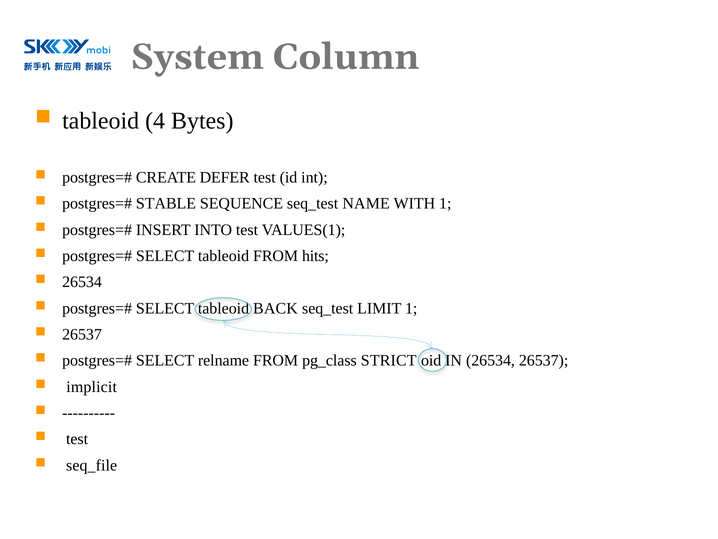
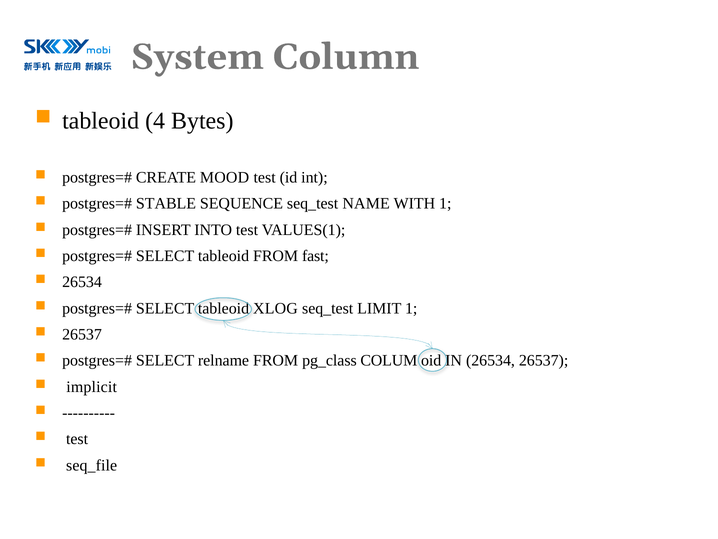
DEFER: DEFER -> MOOD (225, 177)
hits: hits -> fast (315, 256)
BACK: BACK -> XLOG (275, 308)
STRICT: STRICT -> COLUM (389, 360)
